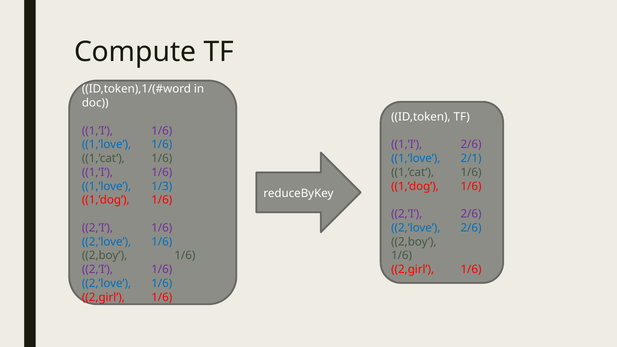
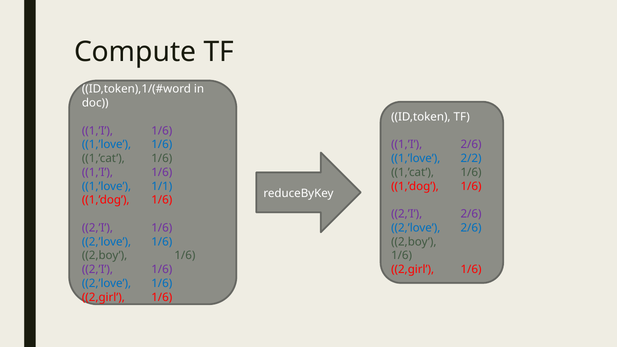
2/1: 2/1 -> 2/2 (471, 158)
1/3: 1/3 -> 1/1 (162, 186)
